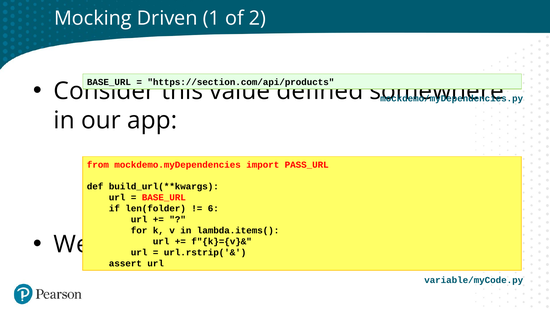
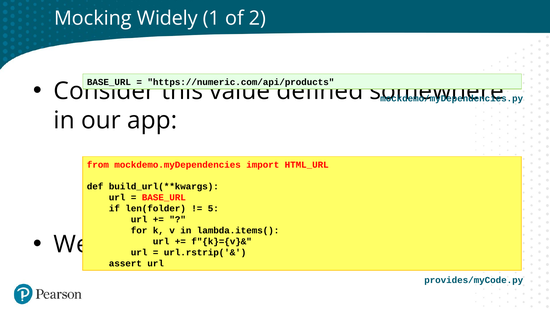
Driven: Driven -> Widely (167, 18)
https://section.com/api/products: https://section.com/api/products -> https://numeric.com/api/products (241, 82)
PASS_URL: PASS_URL -> HTML_URL (307, 165)
6: 6 -> 5 (213, 209)
variable/myCode.py: variable/myCode.py -> provides/myCode.py (474, 281)
